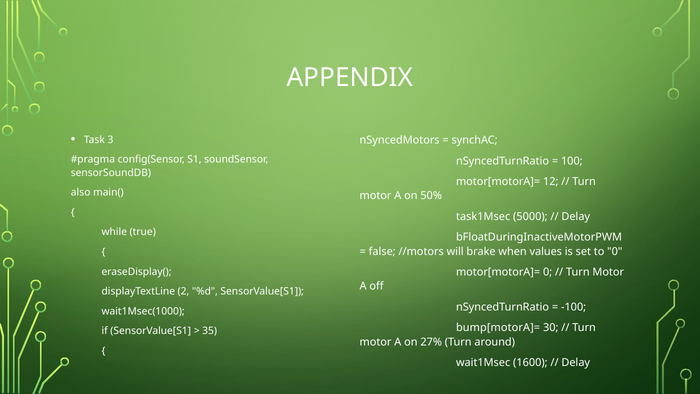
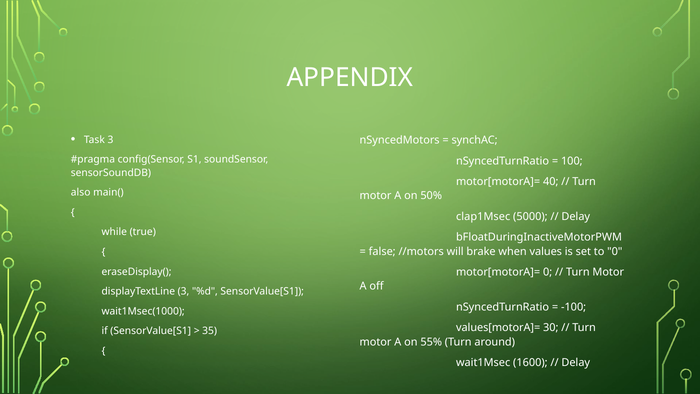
12: 12 -> 40 (551, 182)
task1Msec: task1Msec -> clap1Msec (483, 216)
displayTextLine 2: 2 -> 3 (184, 291)
bump[motorA]=: bump[motorA]= -> values[motorA]= (498, 328)
27%: 27% -> 55% (431, 342)
